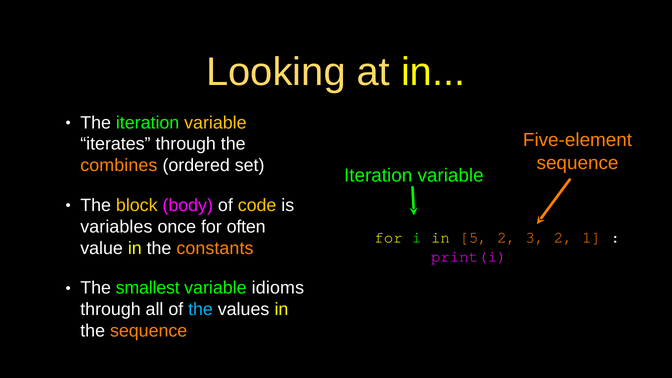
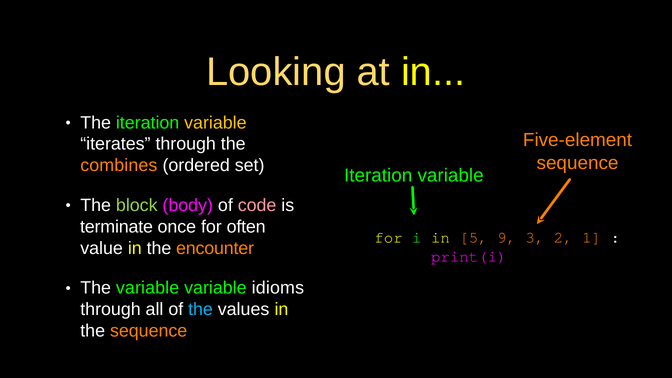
block colour: yellow -> light green (137, 205)
code colour: yellow -> pink (257, 205)
variables: variables -> terminate (117, 227)
5 2: 2 -> 9 (507, 237)
constants: constants -> encounter (215, 248)
The smallest: smallest -> variable (148, 288)
